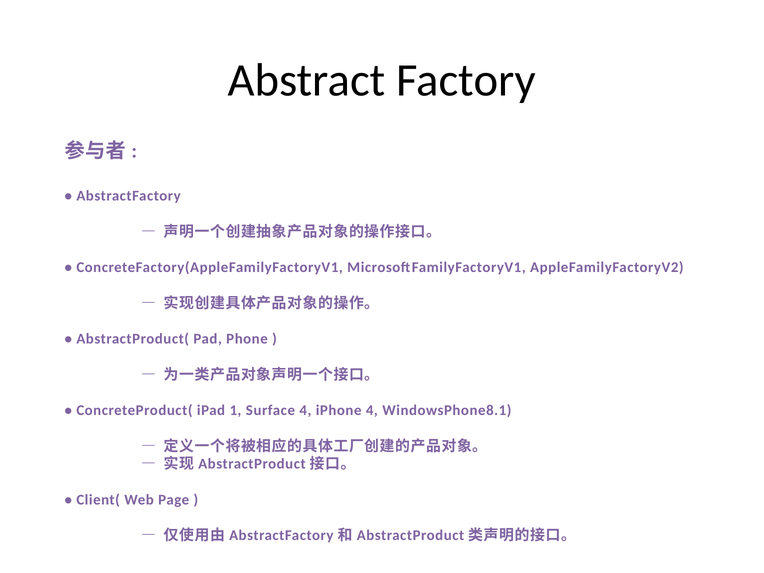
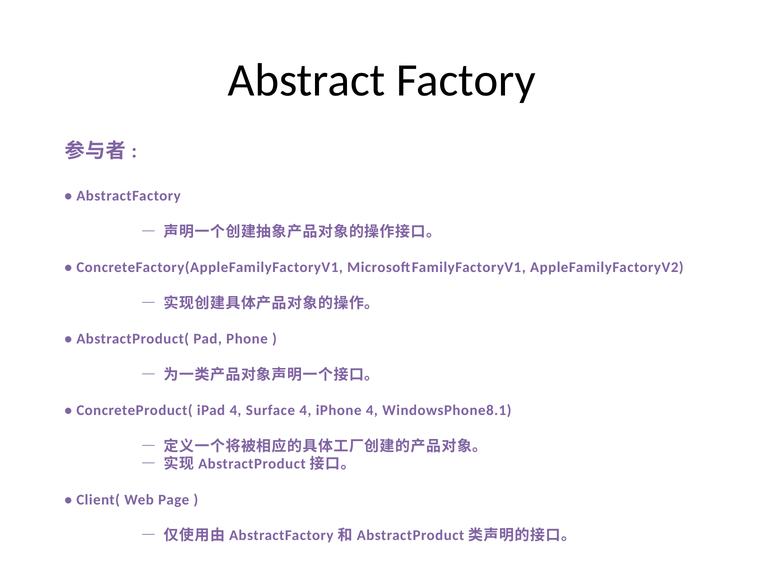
iPad 1: 1 -> 4 (235, 410)
